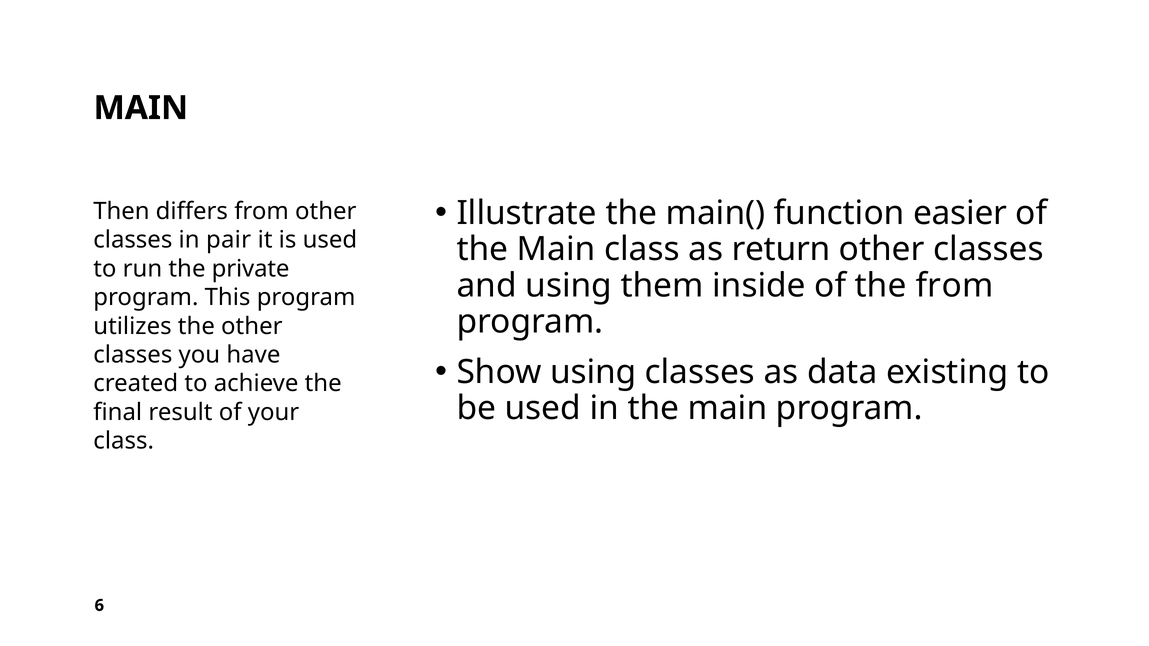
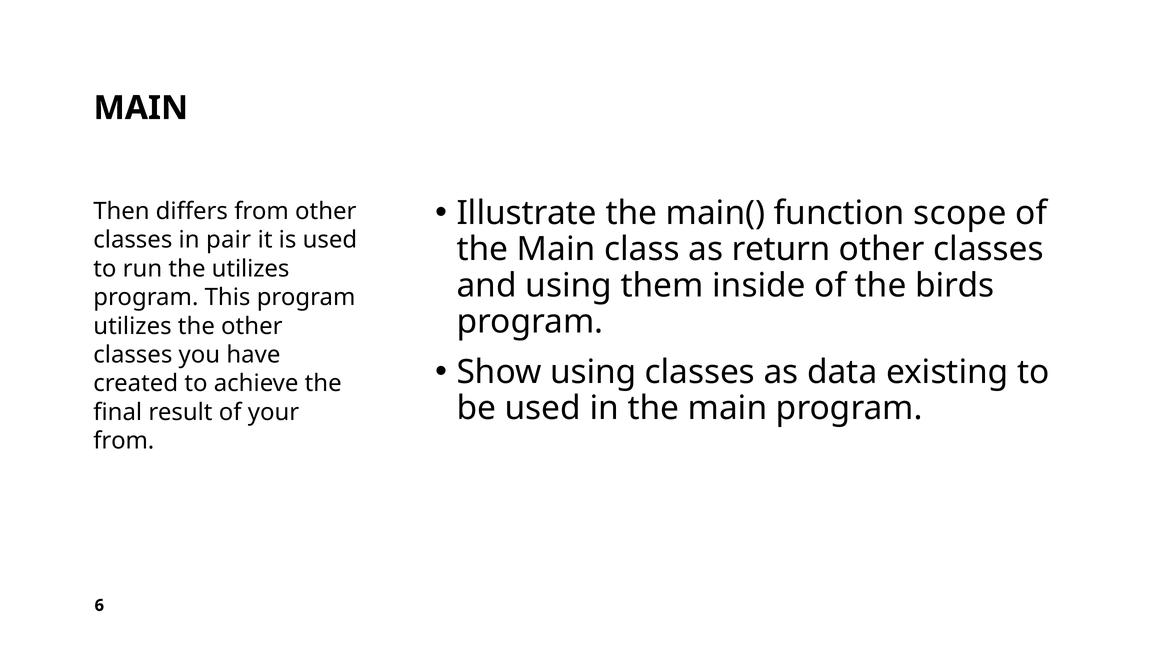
easier: easier -> scope (960, 213)
the private: private -> utilizes (251, 269)
the from: from -> birds (955, 286)
class: class -> from (124, 441)
